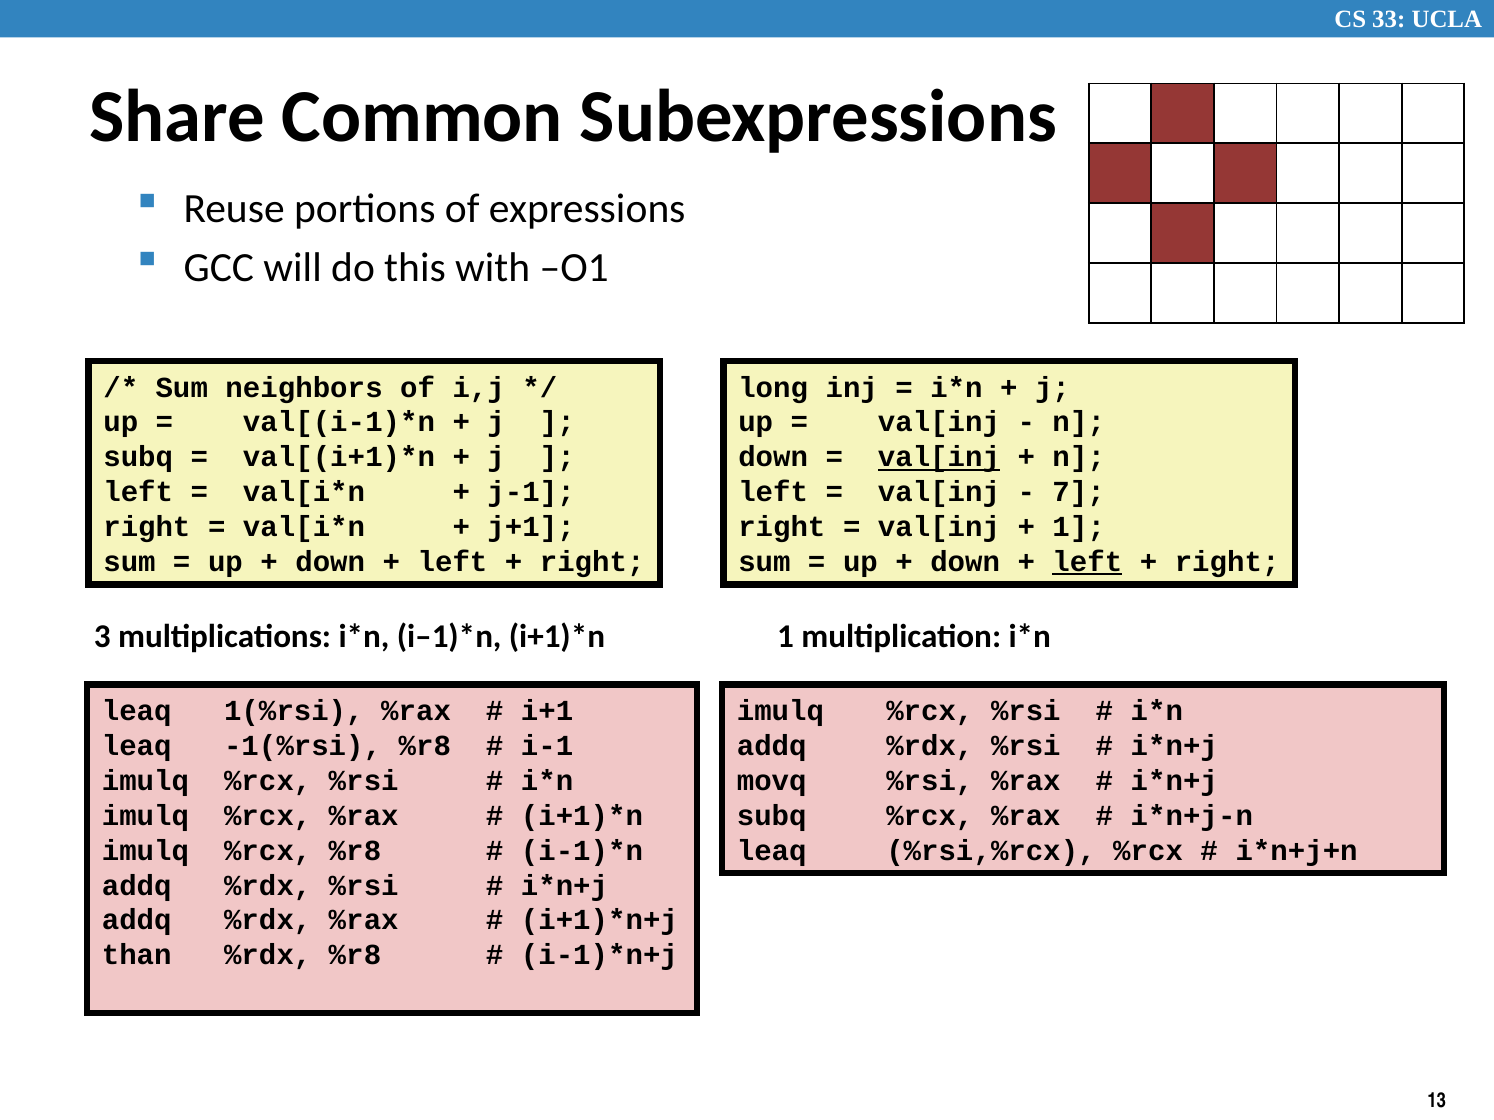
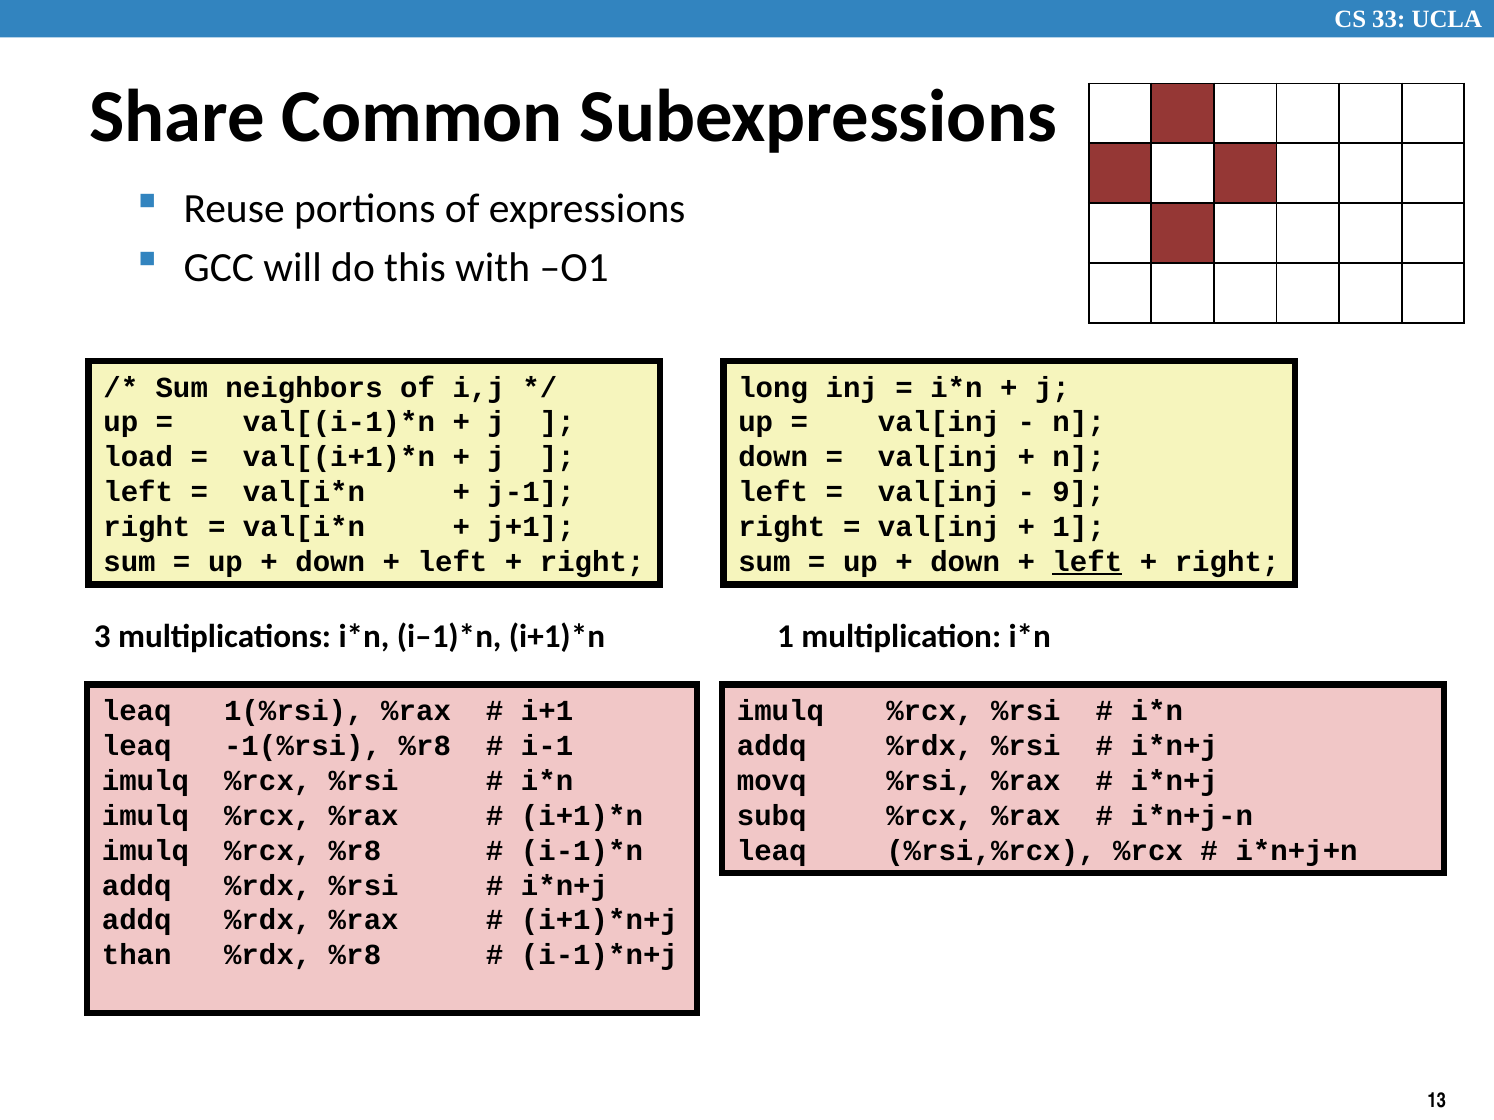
subq: subq -> load (138, 457)
val[inj underline: present -> none (939, 457)
7: 7 -> 9 (1079, 492)
